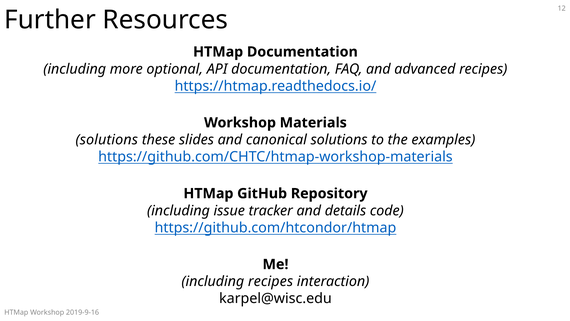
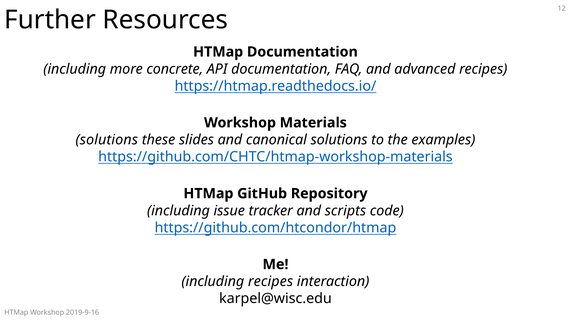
optional: optional -> concrete (175, 69)
details: details -> scripts (345, 210)
